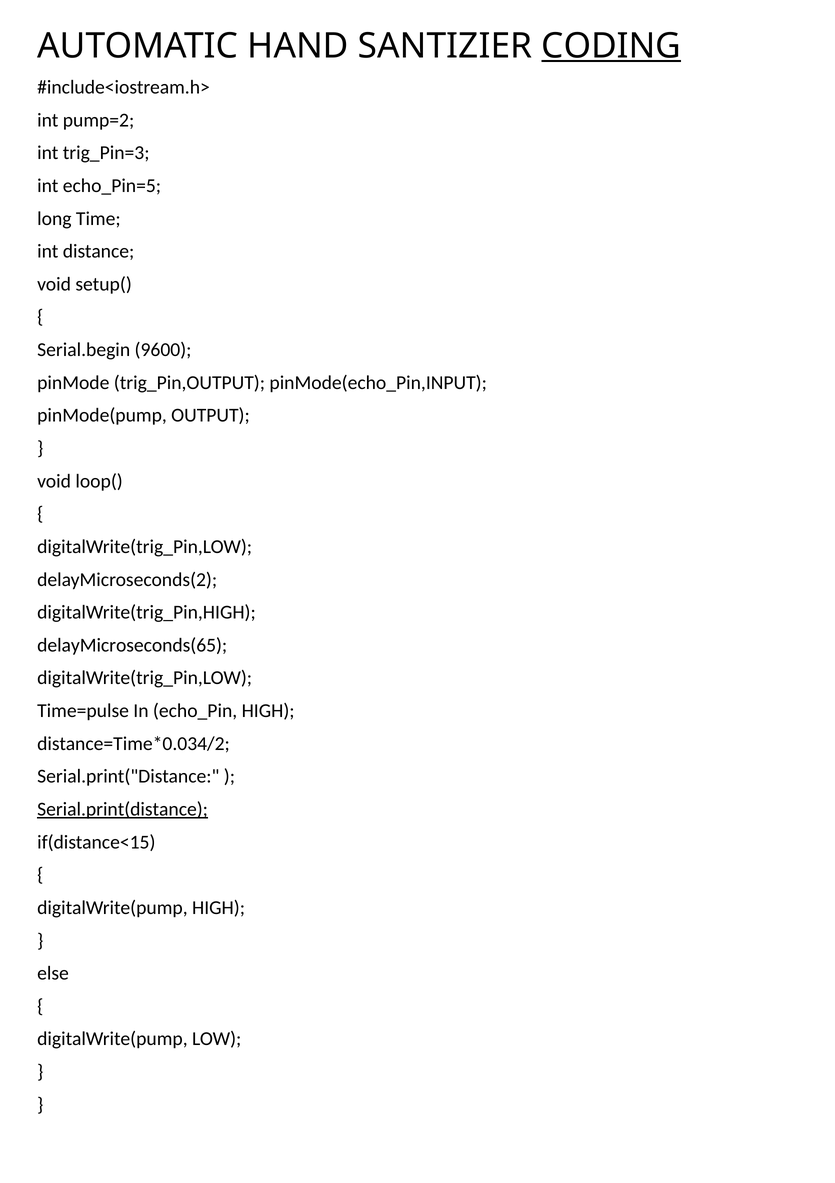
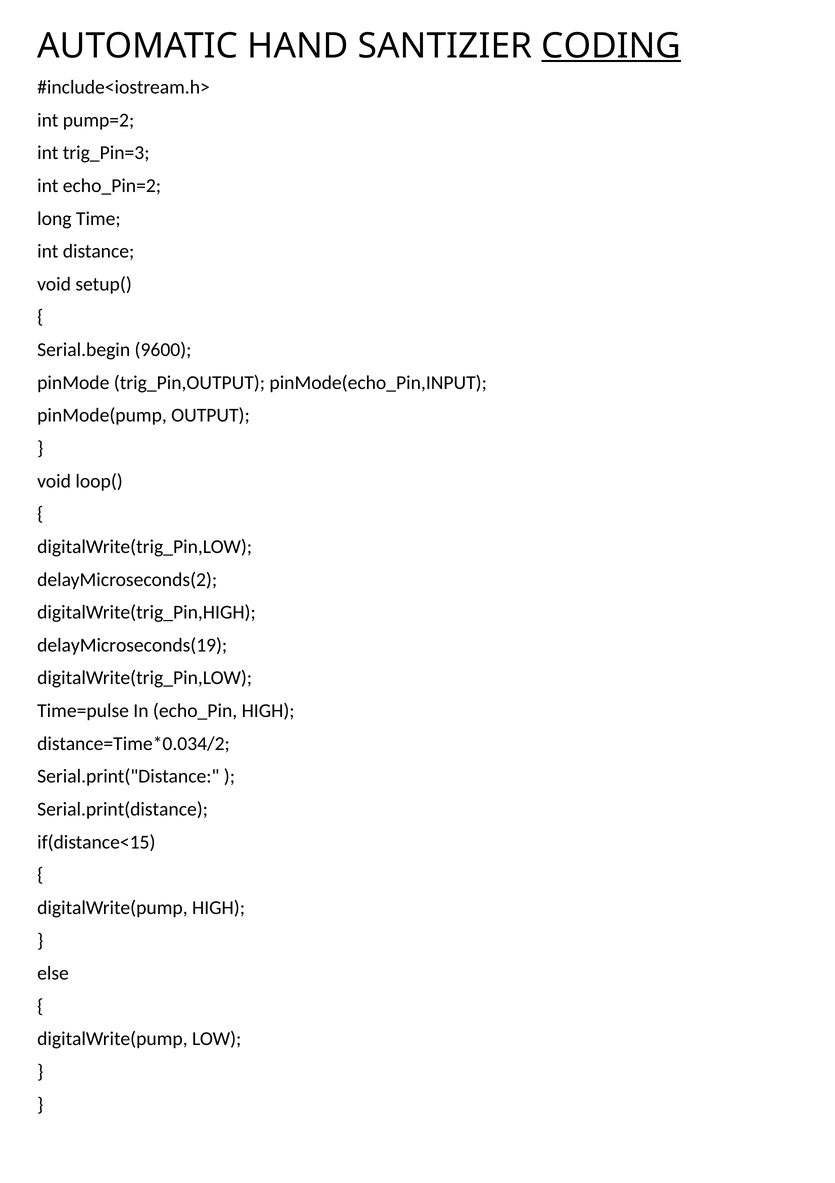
echo_Pin=5: echo_Pin=5 -> echo_Pin=2 (112, 186)
delayMicroseconds(65: delayMicroseconds(65 -> delayMicroseconds(19 (132, 645)
Serial.print(distance underline: present -> none (123, 809)
